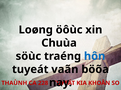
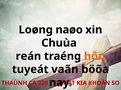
öôùc: öôùc -> naøo (69, 30)
söùc: söùc -> reán (28, 57)
hôn colour: blue -> orange (95, 57)
